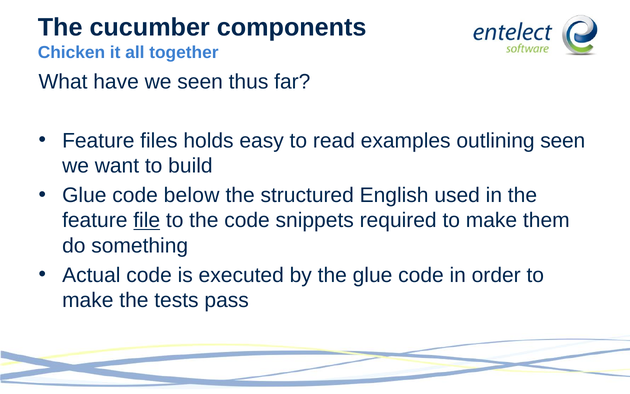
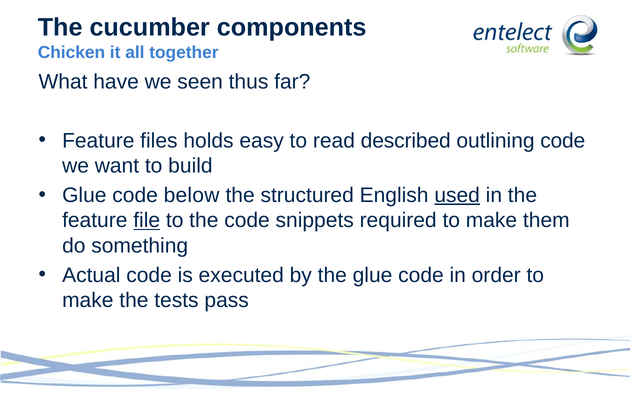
examples: examples -> described (406, 141)
outlining seen: seen -> code (563, 141)
used underline: none -> present (457, 195)
